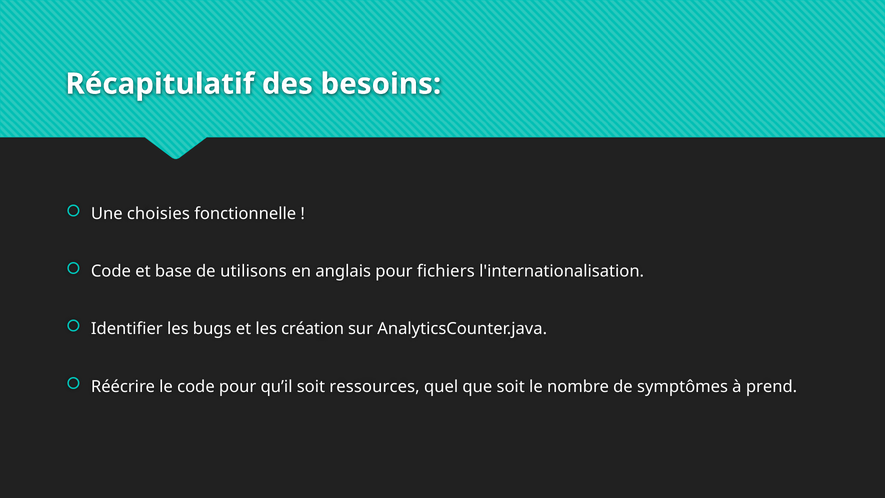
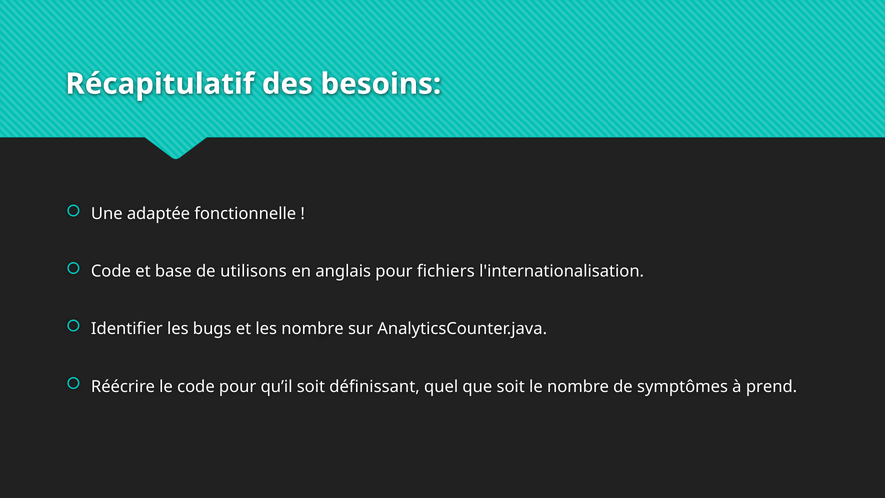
choisies: choisies -> adaptée (158, 214)
les création: création -> nombre (312, 329)
ressources: ressources -> définissant (375, 386)
